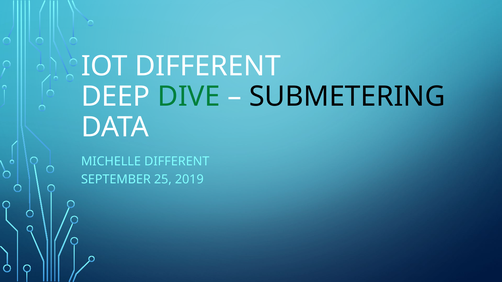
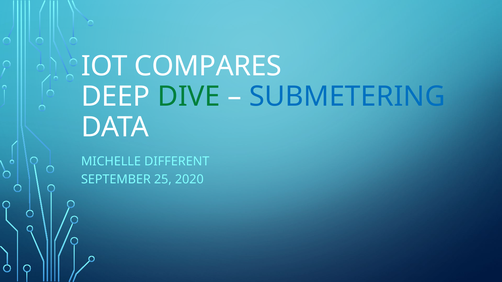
IOT DIFFERENT: DIFFERENT -> COMPARES (208, 66)
SUBMETERING colour: black -> blue (347, 97)
2019: 2019 -> 2020 (189, 180)
